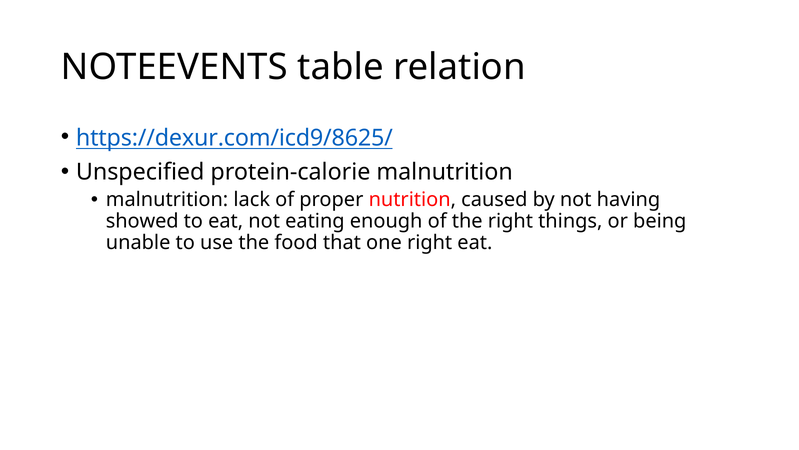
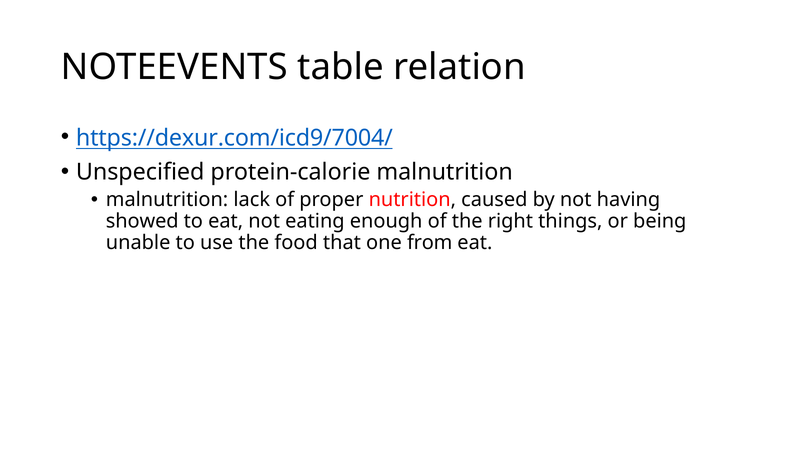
https://dexur.com/icd9/8625/: https://dexur.com/icd9/8625/ -> https://dexur.com/icd9/7004/ (234, 138)
one right: right -> from (430, 243)
